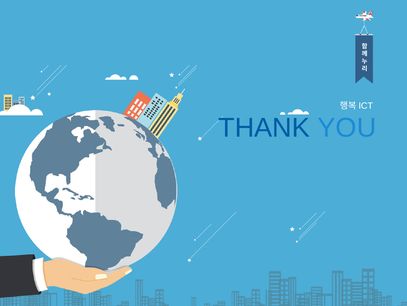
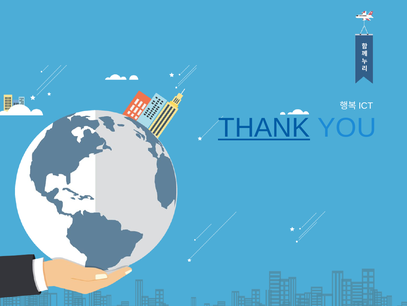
THANK underline: none -> present (264, 127)
